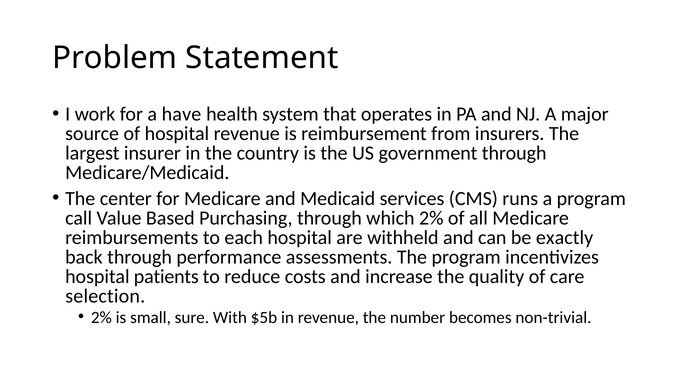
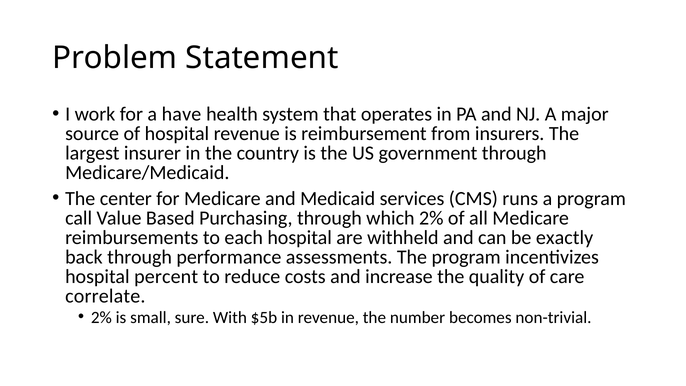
patients: patients -> percent (166, 276)
selection: selection -> correlate (105, 296)
